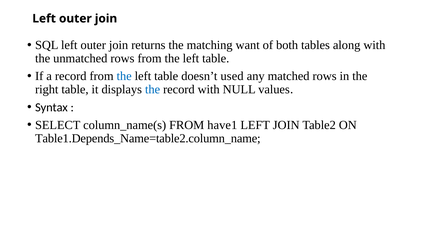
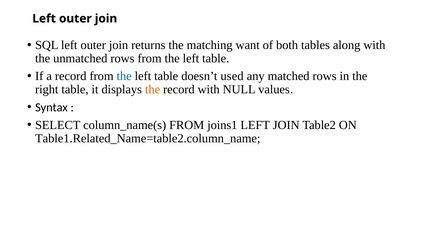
the colour: blue -> orange (153, 90)
have1: have1 -> joins1 (222, 125)
Table1.Depends_Name=table2.column_name: Table1.Depends_Name=table2.column_name -> Table1.Related_Name=table2.column_name (148, 139)
